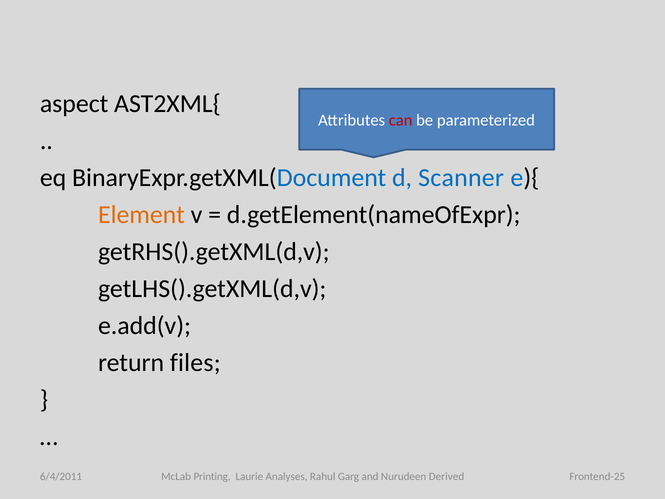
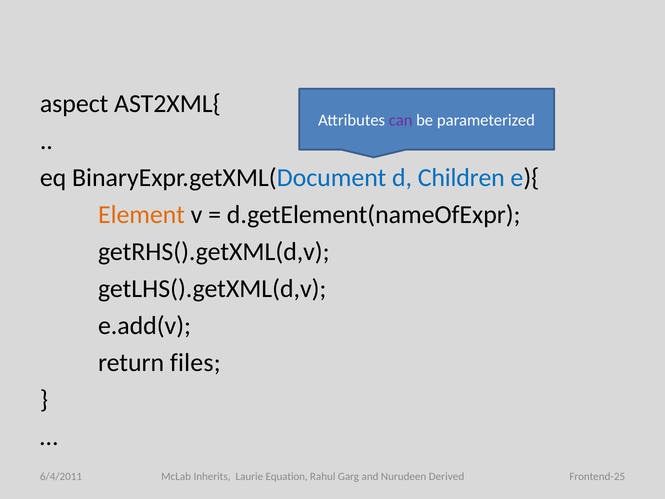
can colour: red -> purple (401, 120)
Scanner: Scanner -> Children (461, 178)
Printing: Printing -> Inherits (212, 476)
Analyses: Analyses -> Equation (287, 476)
